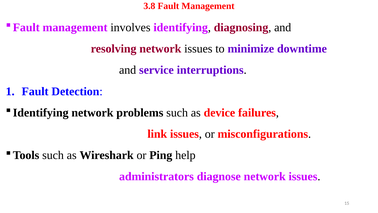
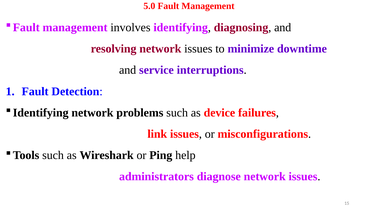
3.8: 3.8 -> 5.0 (149, 6)
